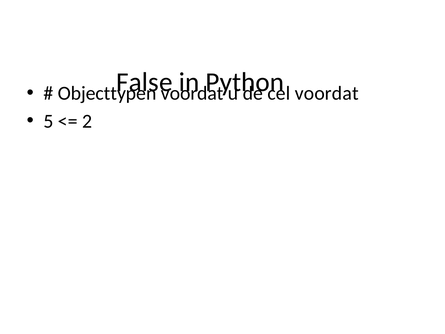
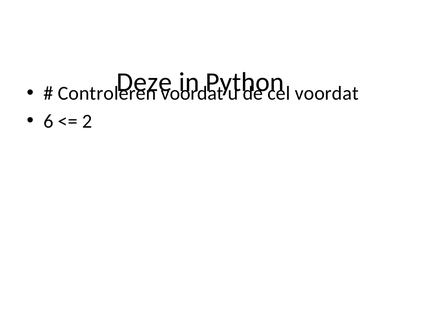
False: False -> Deze (144, 82)
Objecttypen: Objecttypen -> Controleren (107, 93)
5: 5 -> 6 (48, 121)
